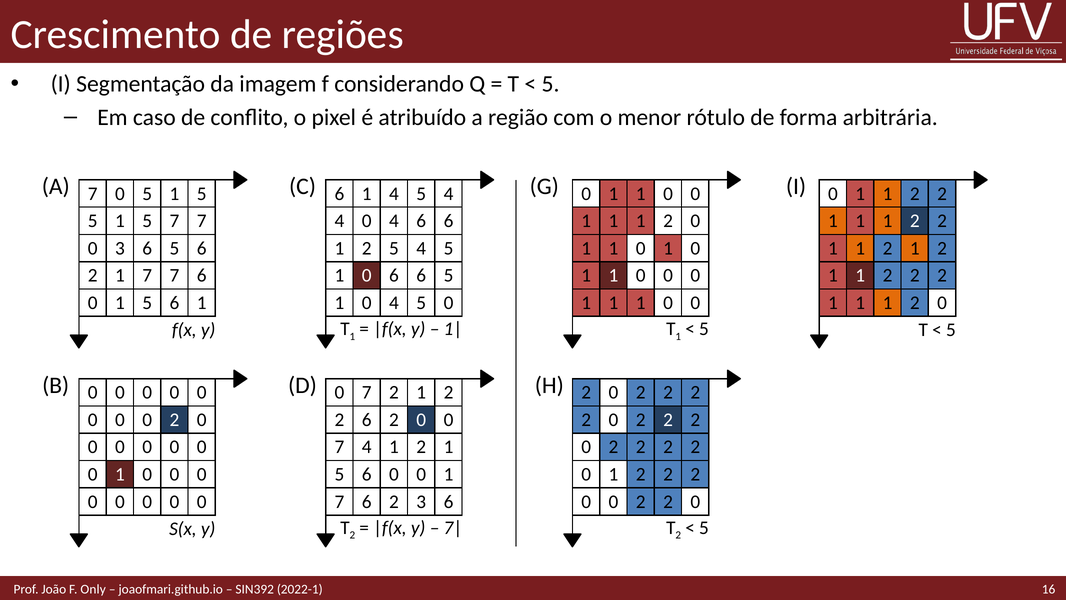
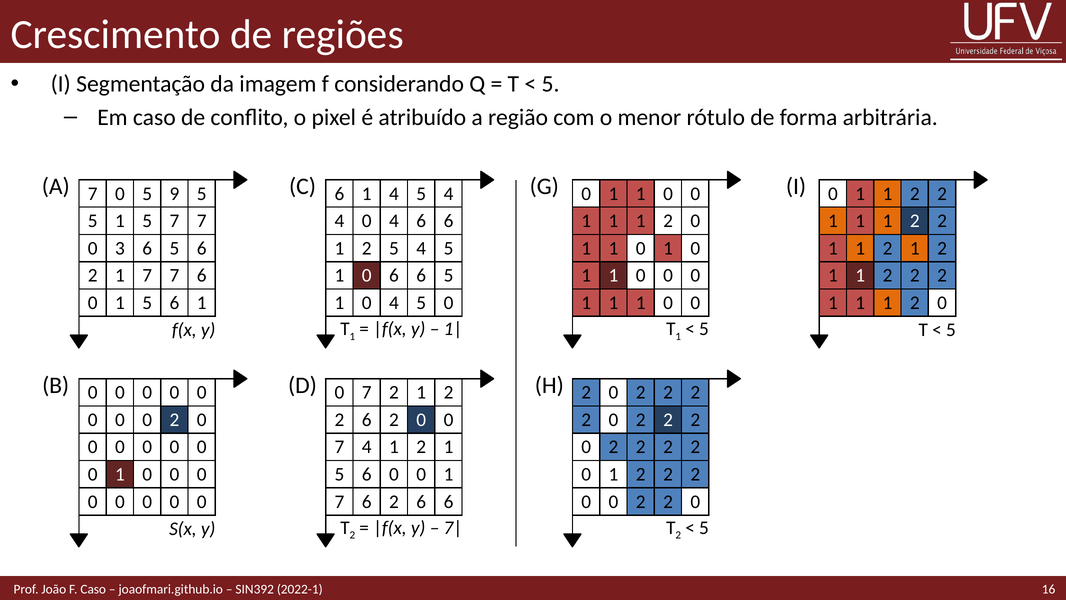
0 5 1: 1 -> 9 (174, 194)
6 2 3: 3 -> 6 (421, 501)
F Only: Only -> Caso (93, 589)
